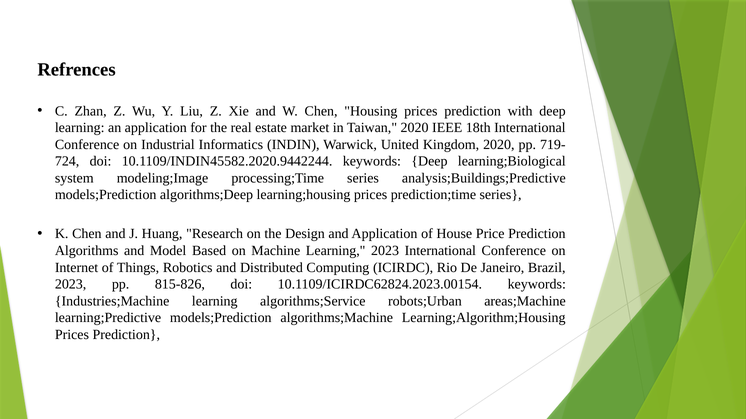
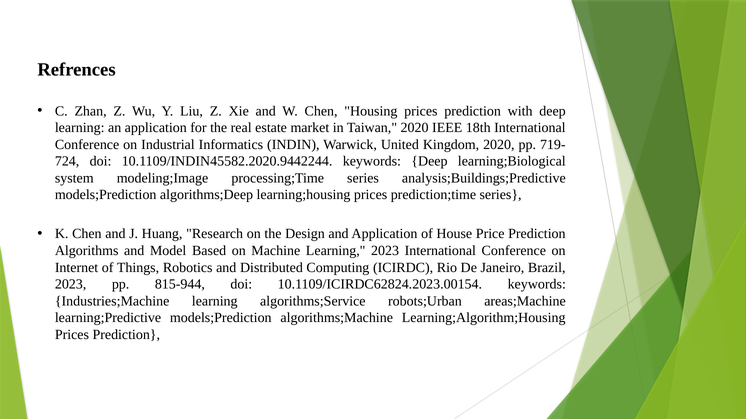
815-826: 815-826 -> 815-944 (180, 285)
